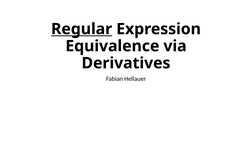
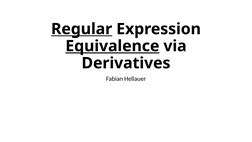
Equivalence underline: none -> present (112, 46)
